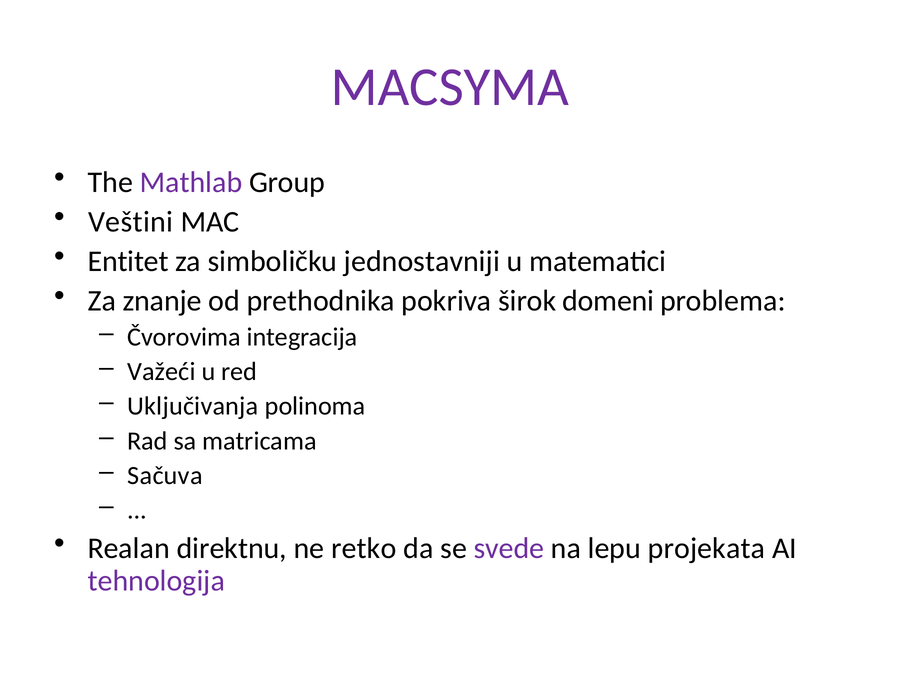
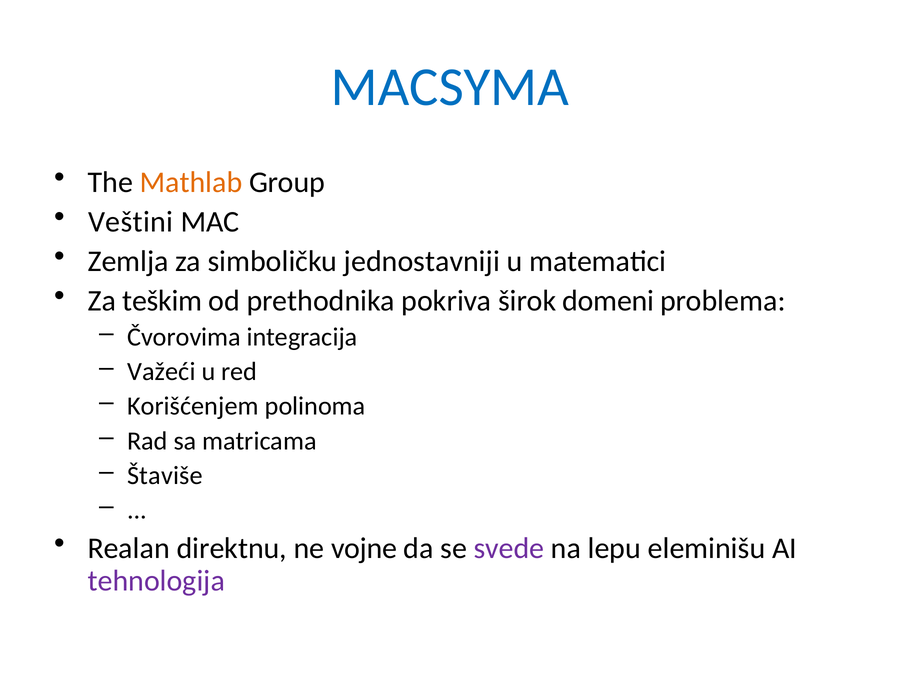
MACSYMA colour: purple -> blue (450, 87)
Mathlab colour: purple -> orange (191, 182)
Entitet: Entitet -> Zemlja (128, 261)
znanje: znanje -> teškim (162, 301)
Uključivanja: Uključivanja -> Korišćenjem (193, 406)
Sačuva: Sačuva -> Štaviše (165, 476)
retko: retko -> vojne (364, 548)
projekata: projekata -> eleminišu (707, 548)
